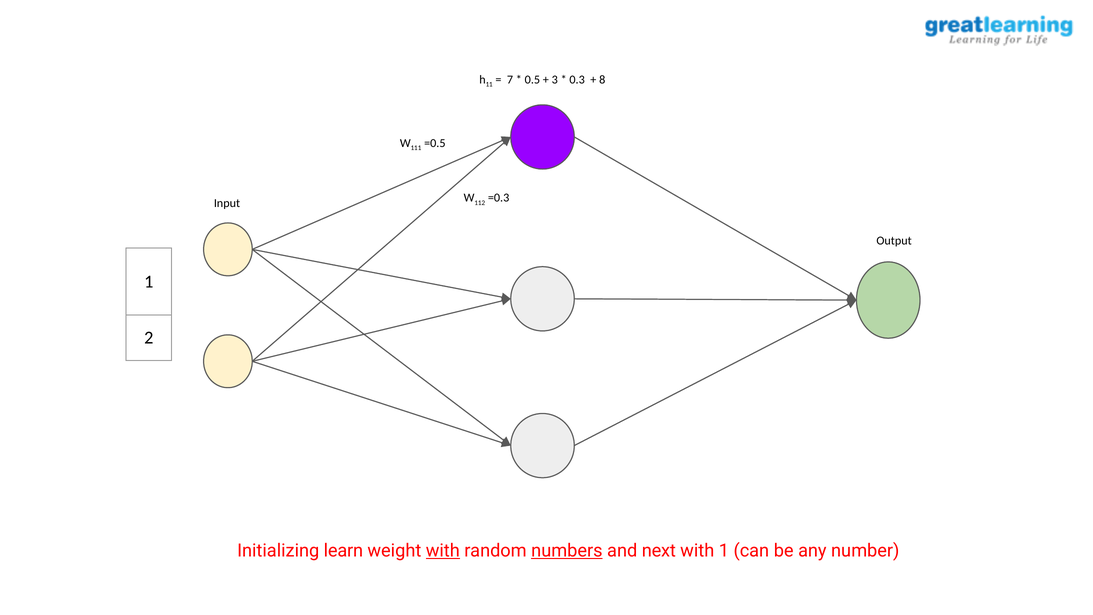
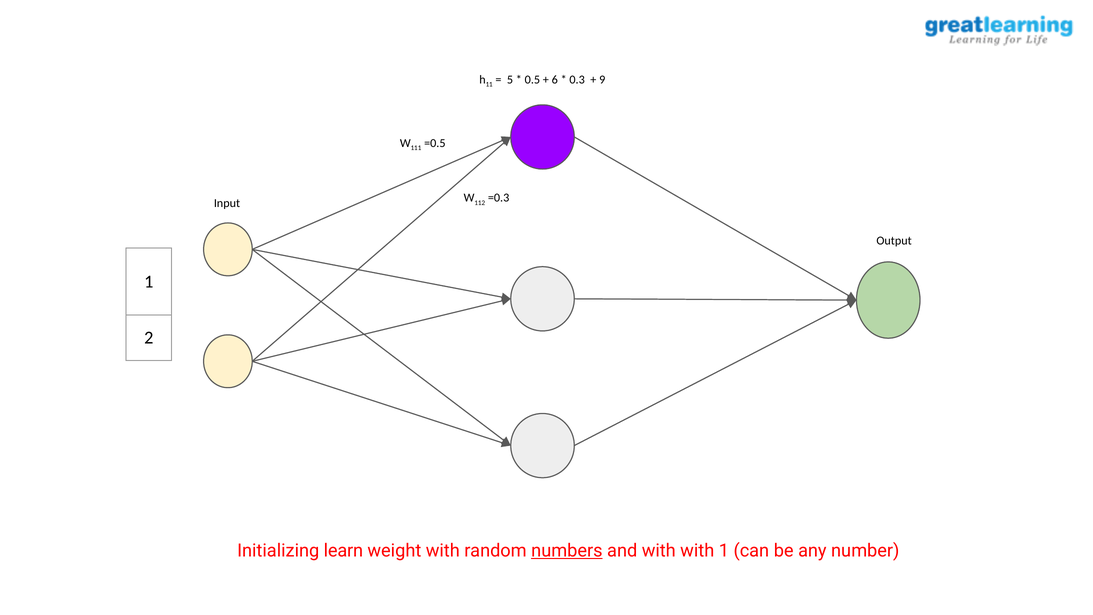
7: 7 -> 5 (510, 79)
3: 3 -> 6 (555, 79)
8: 8 -> 9 (602, 79)
with underline: present -> none (443, 550)
and next: next -> with (659, 550)
